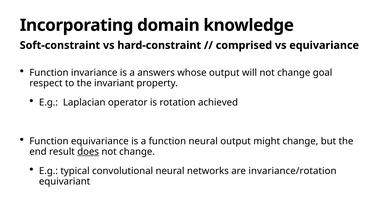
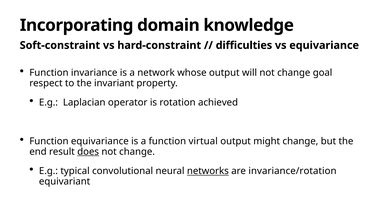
comprised: comprised -> difficulties (244, 45)
answers: answers -> network (156, 73)
function neural: neural -> virtual (203, 141)
networks underline: none -> present (208, 171)
